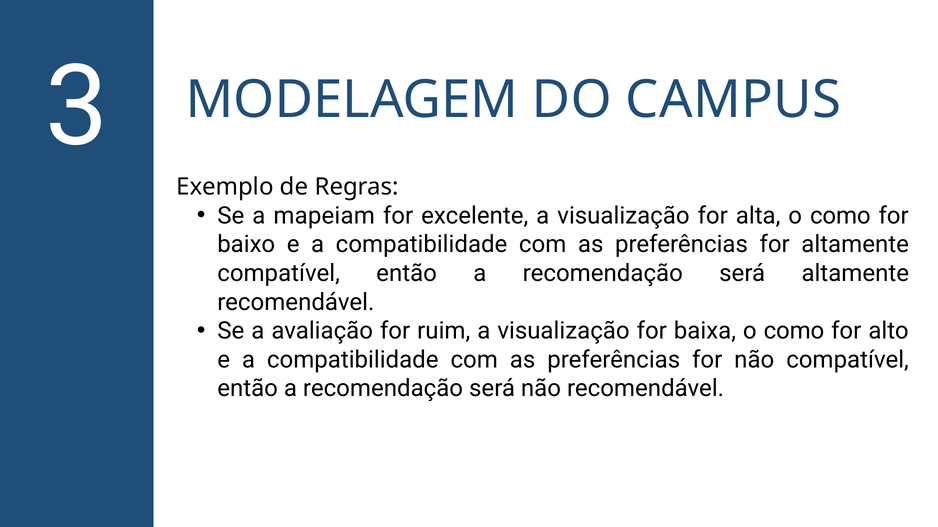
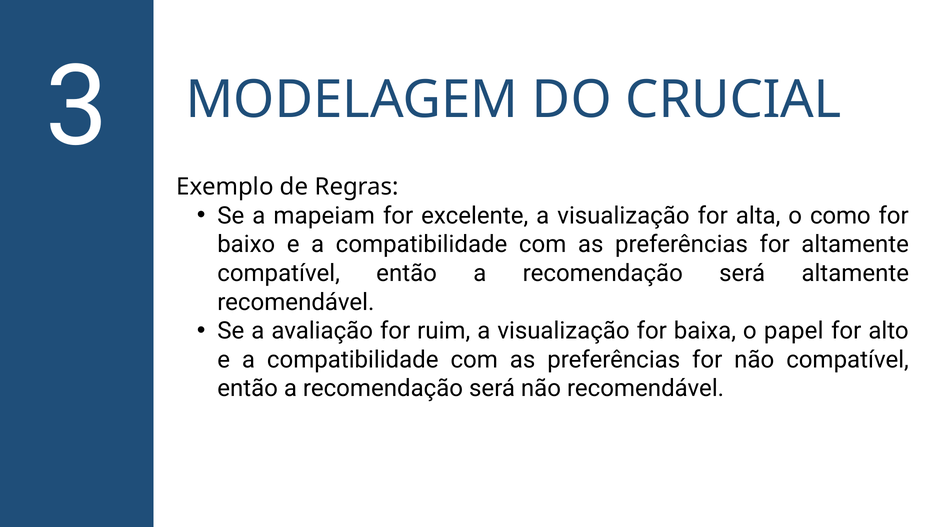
CAMPUS: CAMPUS -> CRUCIAL (734, 100)
baixa o como: como -> papel (794, 331)
